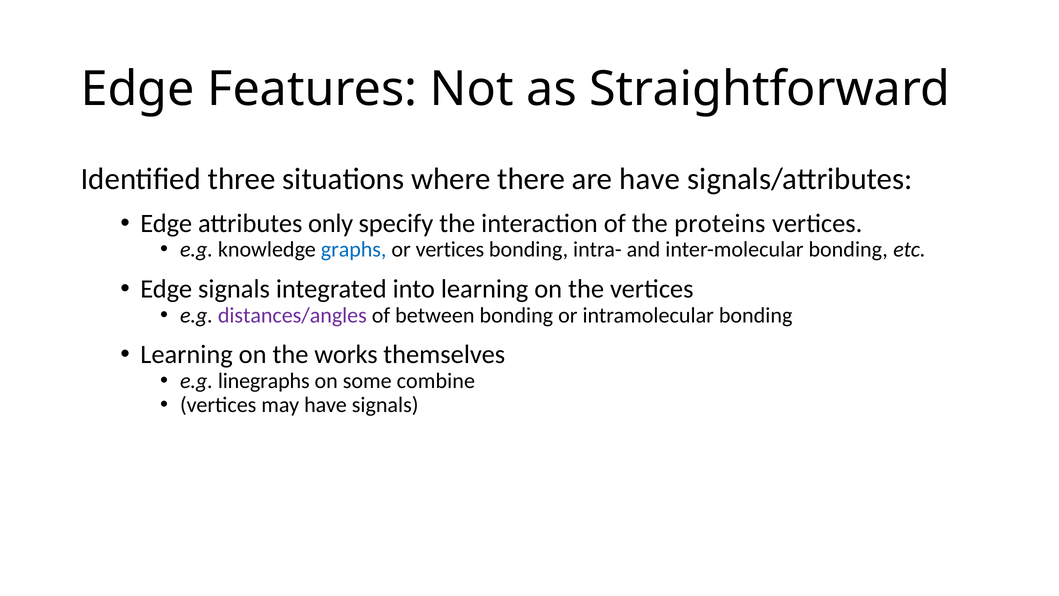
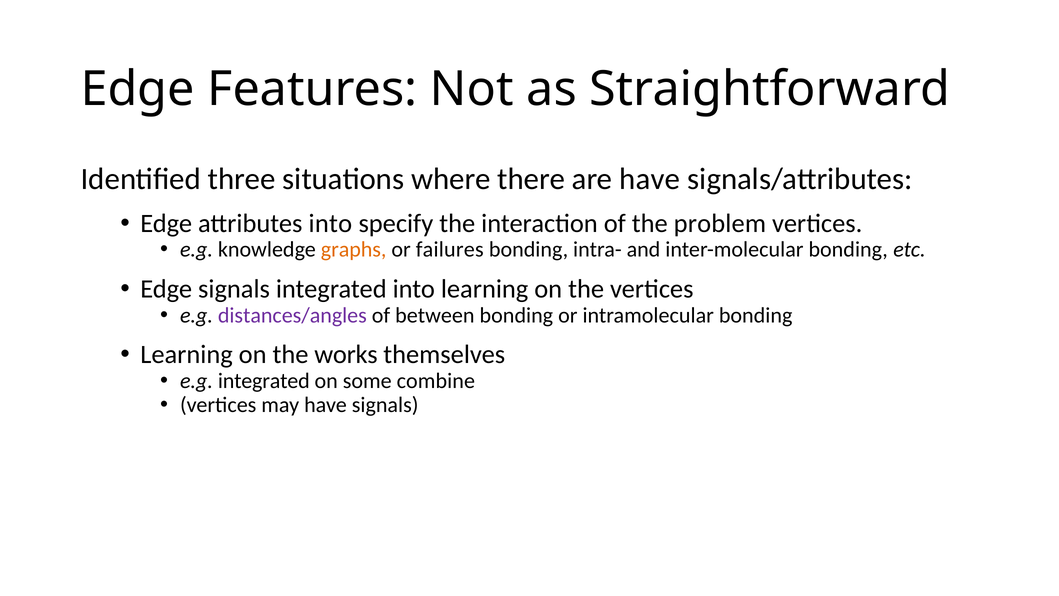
attributes only: only -> into (330, 223)
proteins: proteins -> problem (720, 223)
graphs colour: blue -> orange (354, 249)
or vertices: vertices -> failures (450, 249)
e.g linegraphs: linegraphs -> integrated (264, 381)
